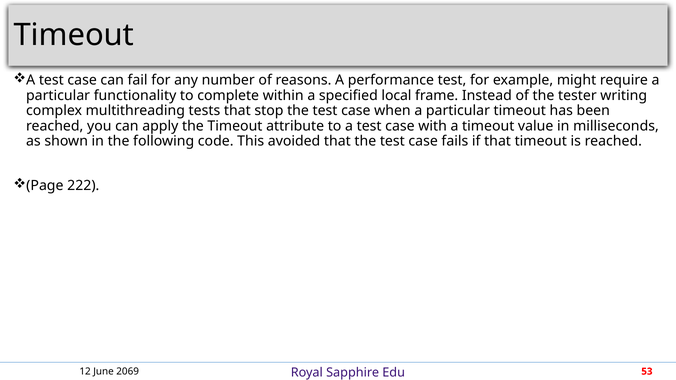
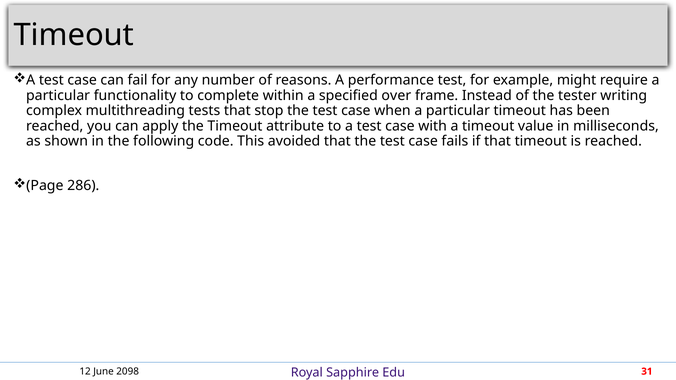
local: local -> over (396, 96)
222: 222 -> 286 (83, 186)
2069: 2069 -> 2098 (128, 372)
53: 53 -> 31 (647, 372)
